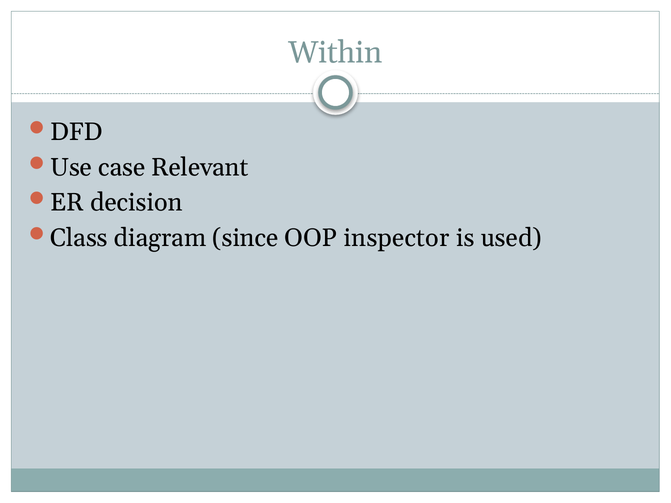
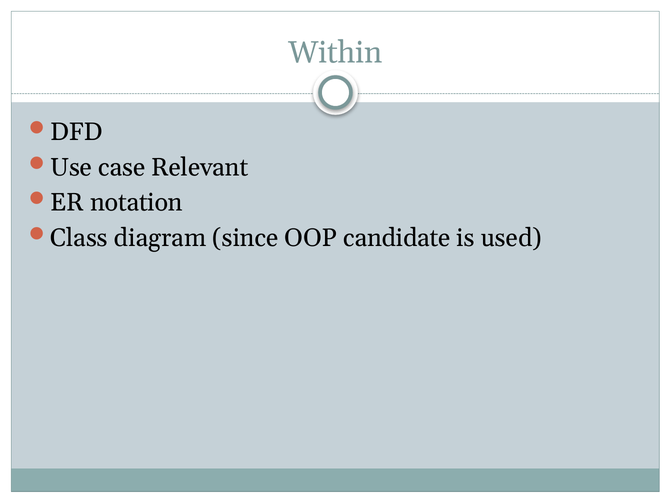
decision: decision -> notation (137, 203)
inspector: inspector -> candidate (397, 238)
